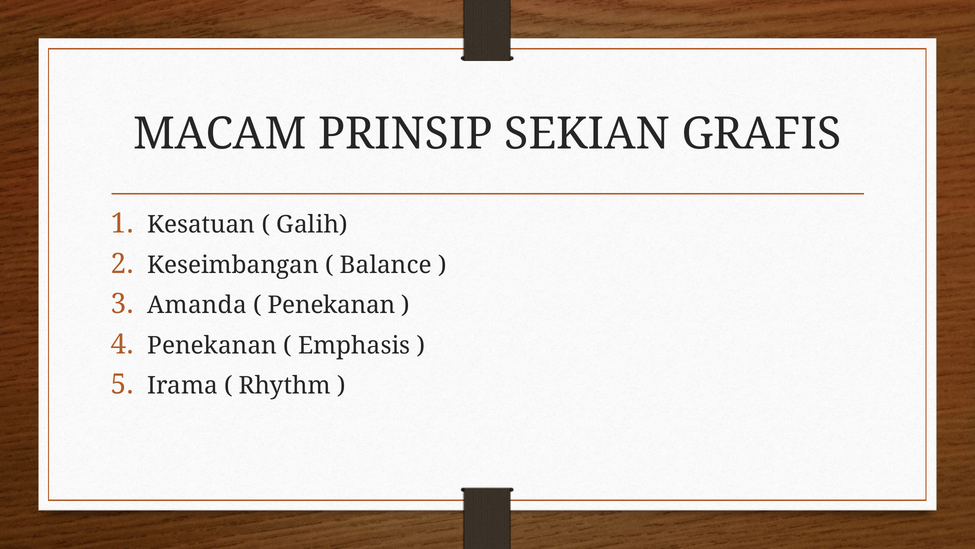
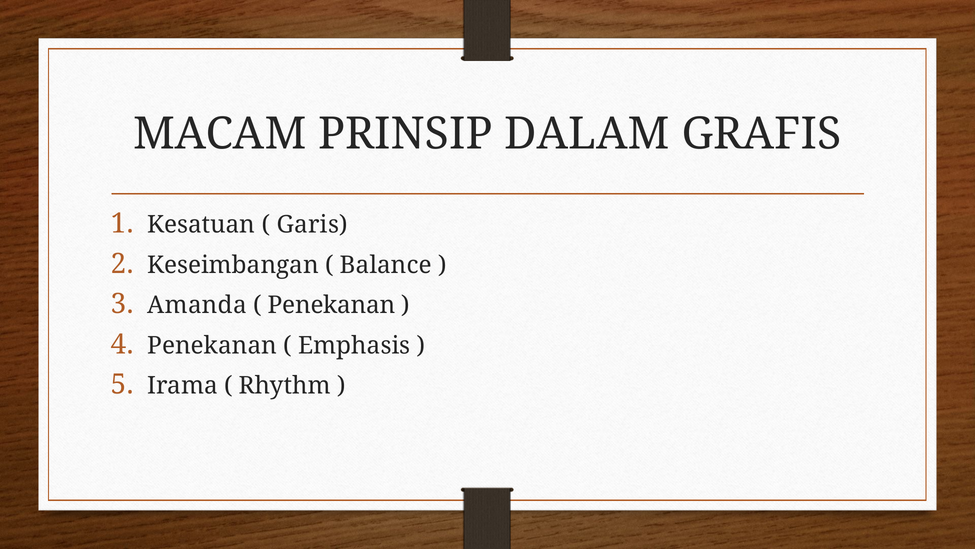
SEKIAN: SEKIAN -> DALAM (587, 134)
Galih: Galih -> Garis (312, 224)
